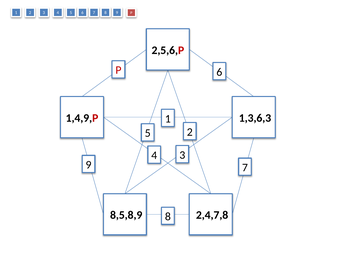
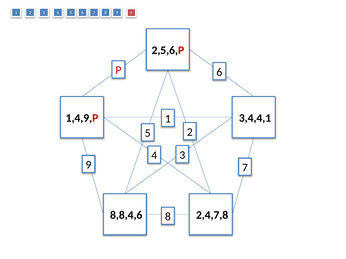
1,3,6,3: 1,3,6,3 -> 3,4,4,1 (255, 118)
8,5,8,9: 8,5,8,9 -> 8,8,4,6 (126, 216)
